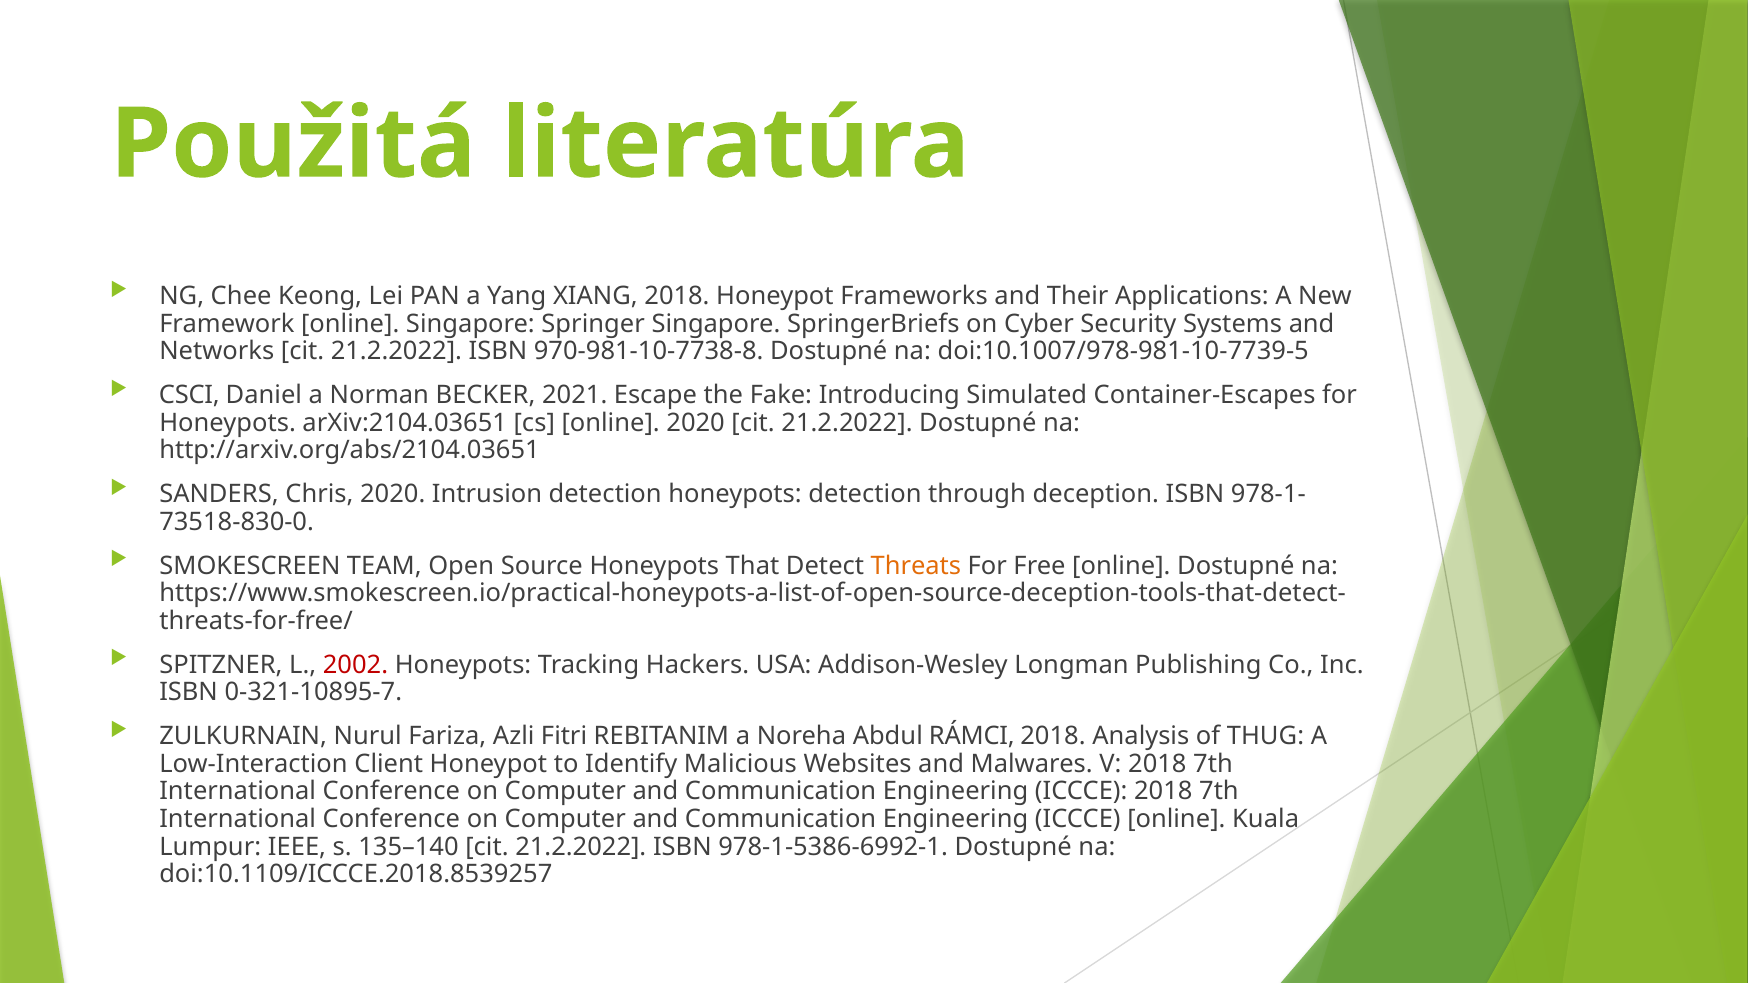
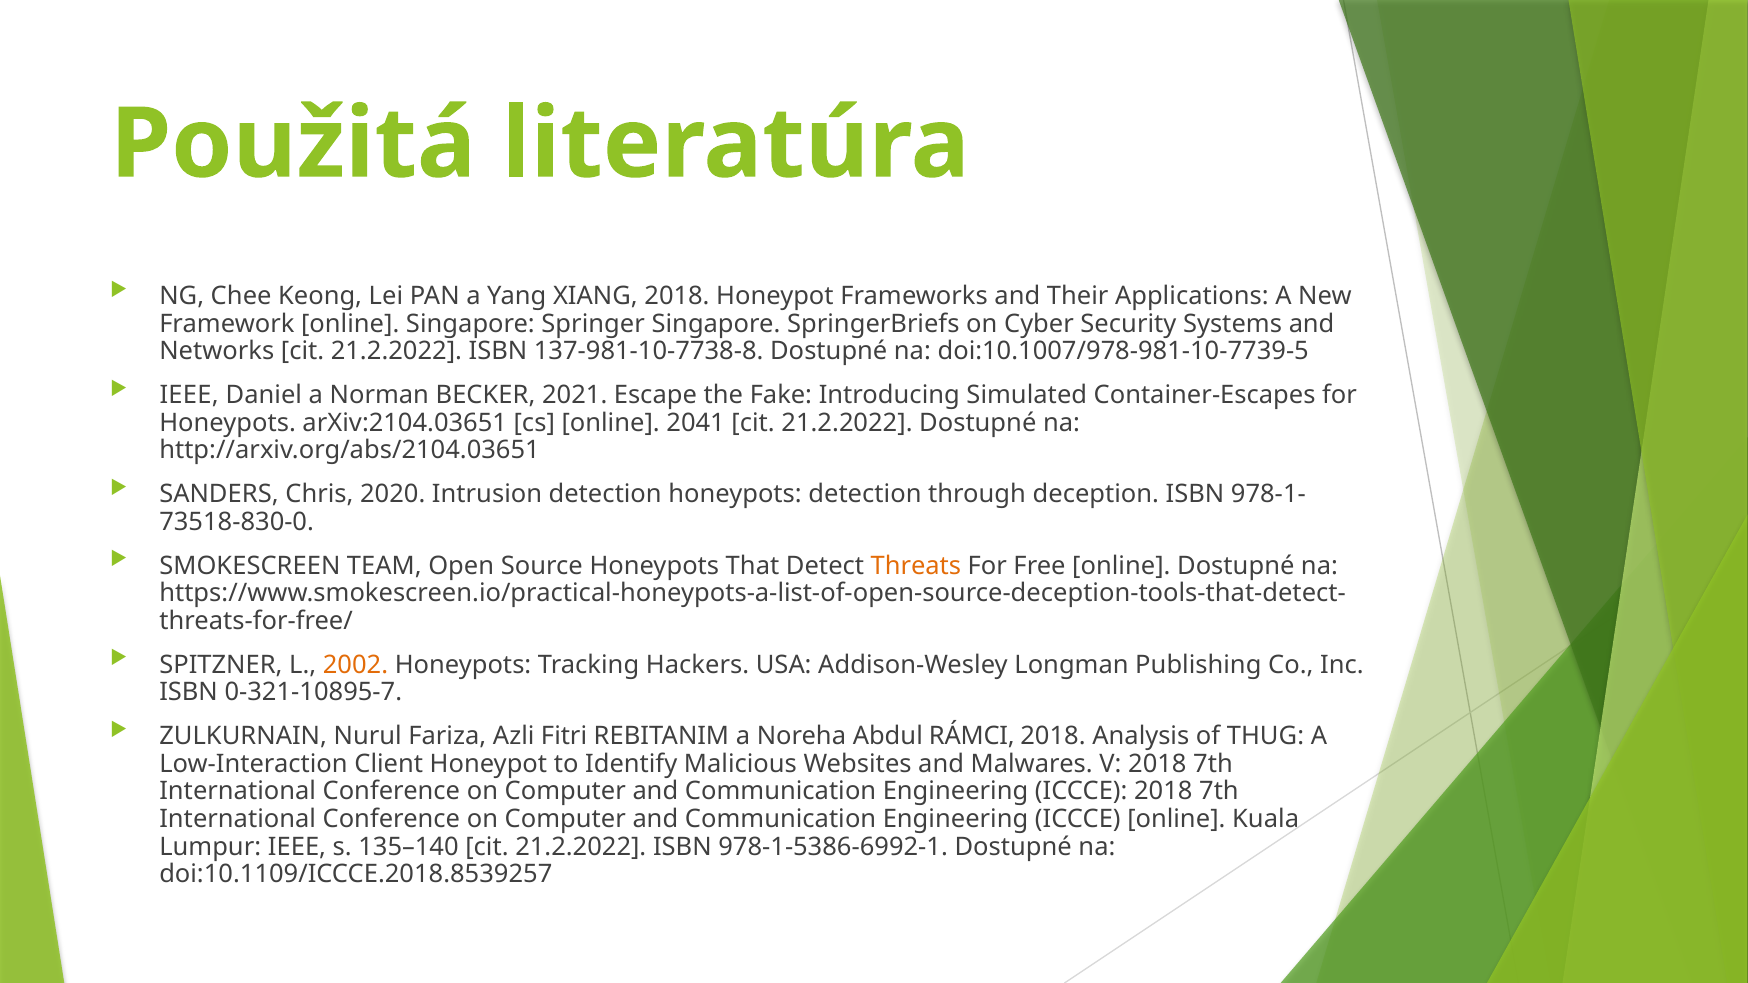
970-981-10-7738-8: 970-981-10-7738-8 -> 137-981-10-7738-8 (649, 352)
CSCI: CSCI -> IEEE (189, 396)
online 2020: 2020 -> 2041 (696, 423)
2002 colour: red -> orange (355, 665)
